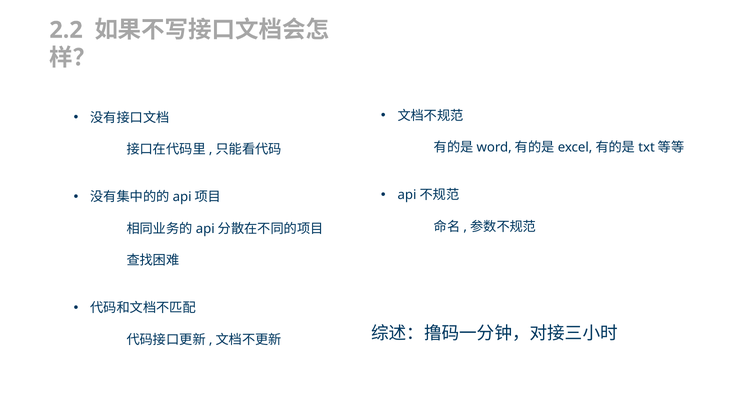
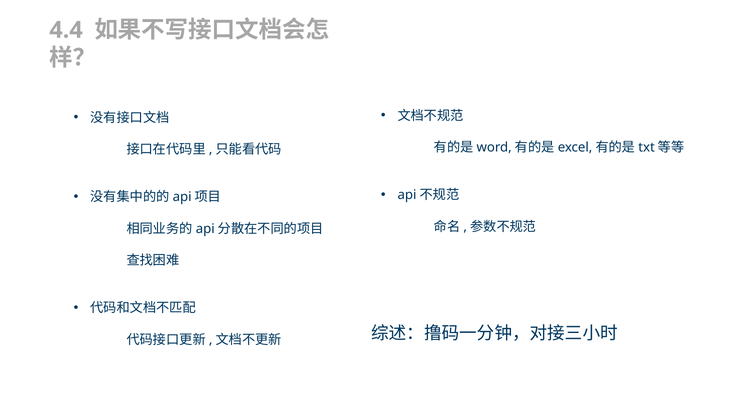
2.2: 2.2 -> 4.4 (66, 30)
